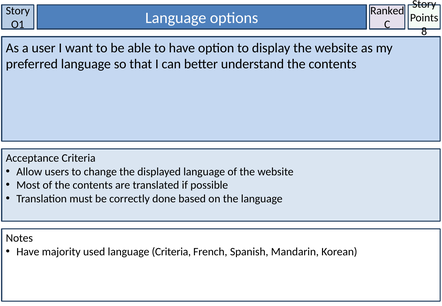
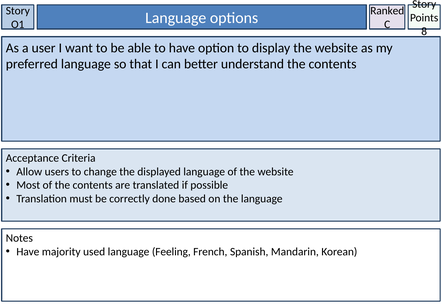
language Criteria: Criteria -> Feeling (171, 252)
